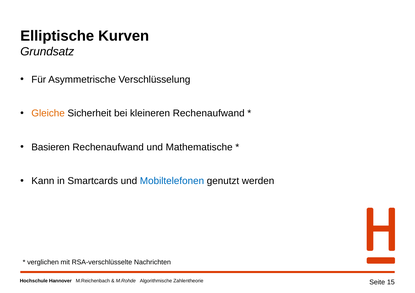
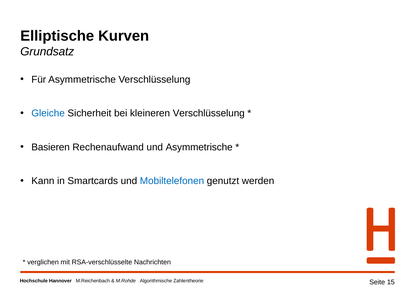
Gleiche colour: orange -> blue (48, 114)
kleineren Rechenaufwand: Rechenaufwand -> Verschlüsselung (209, 114)
und Mathematische: Mathematische -> Asymmetrische (199, 147)
